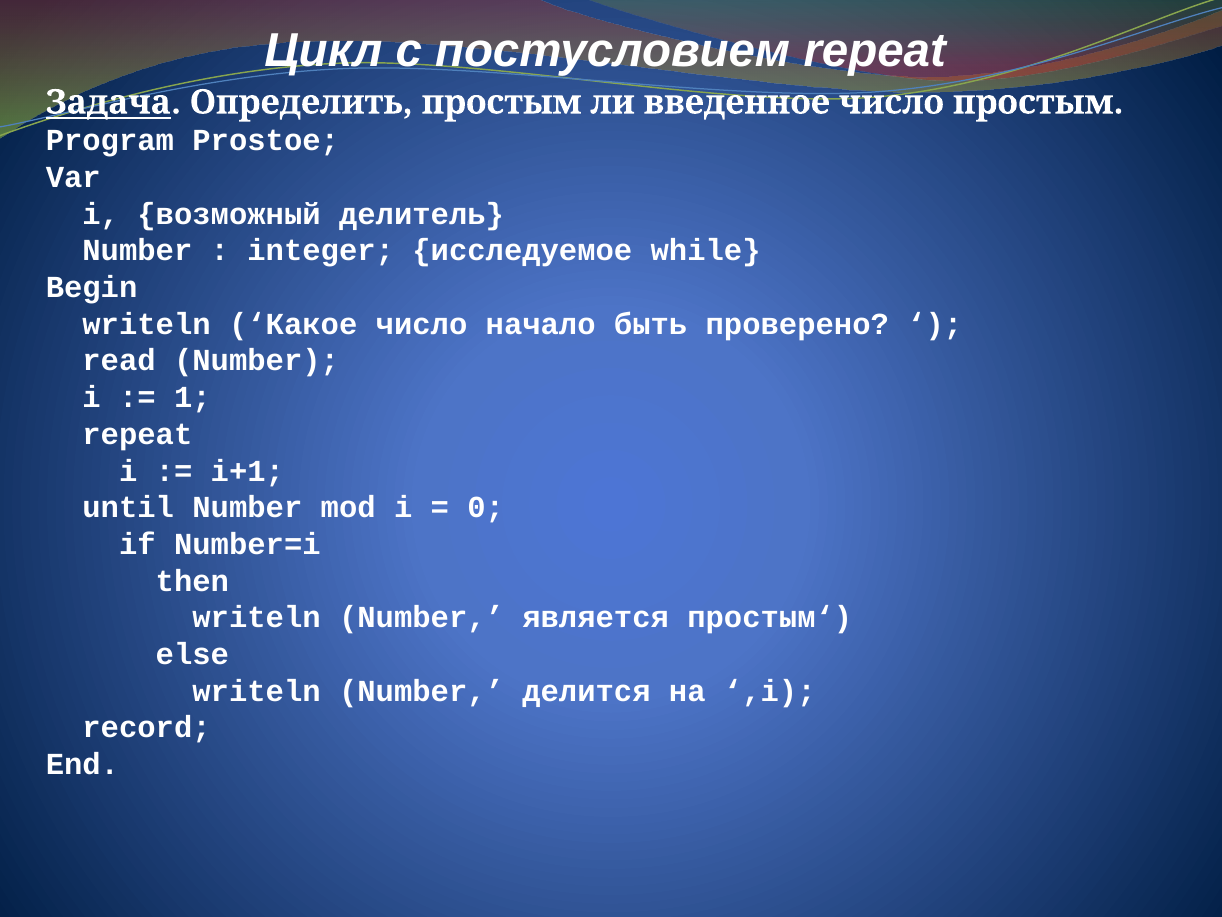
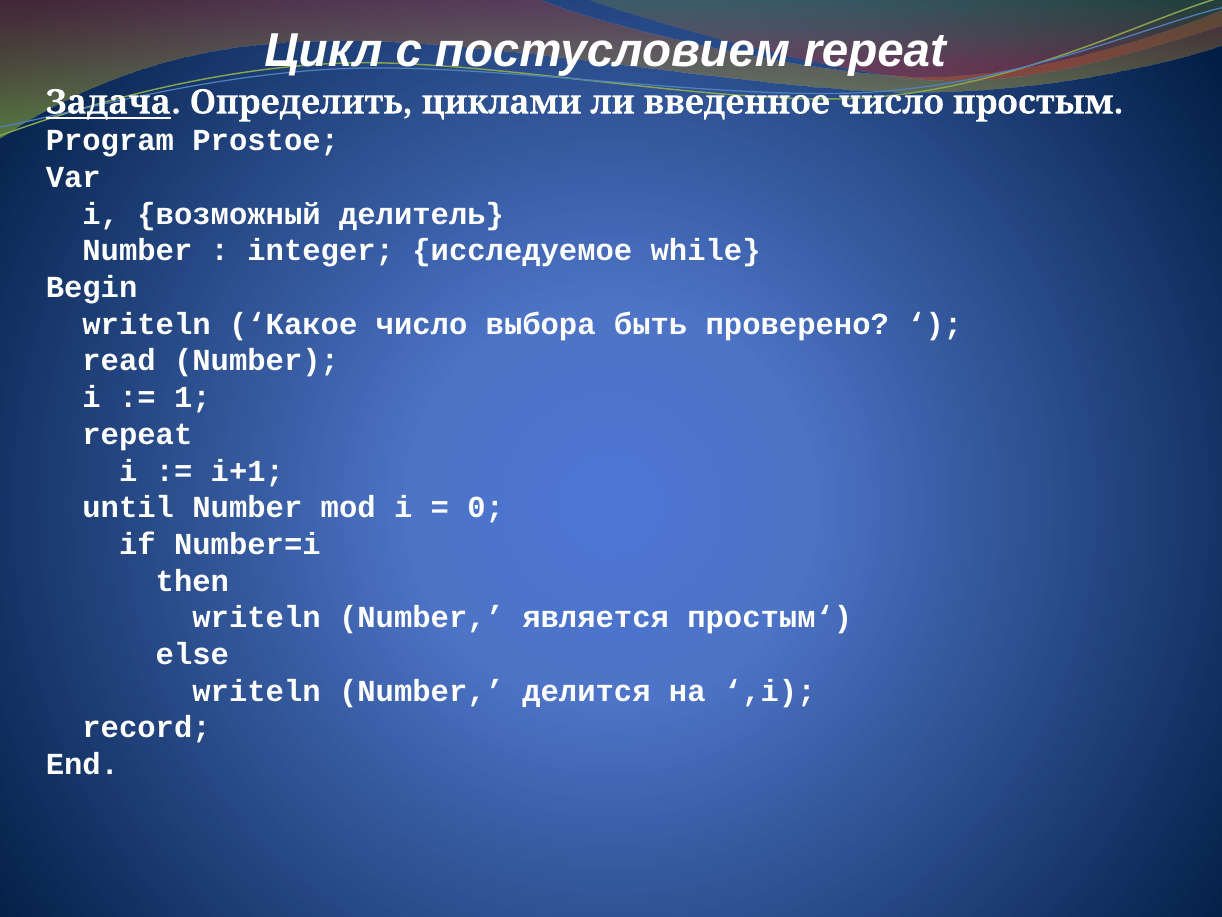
Определить простым: простым -> циклами (502, 102)
начало: начало -> выбора (541, 324)
